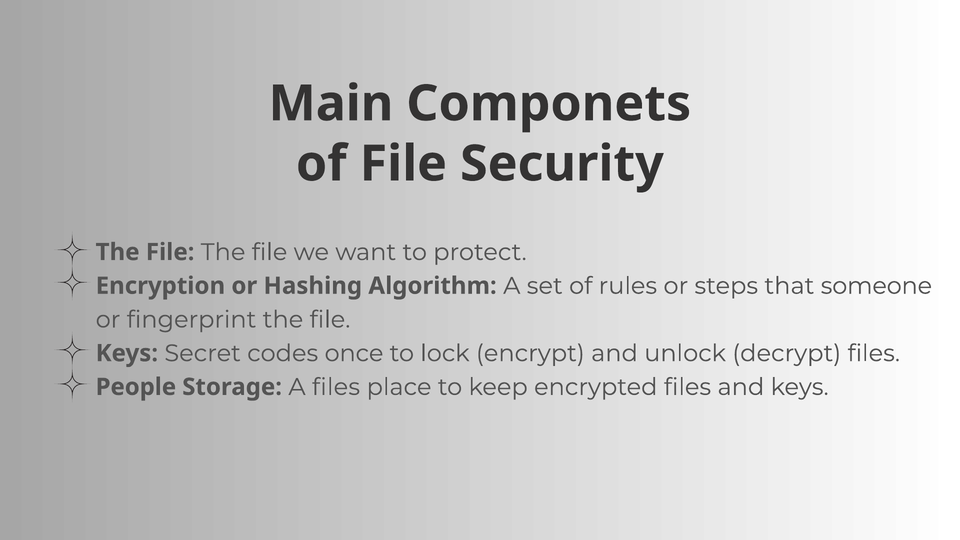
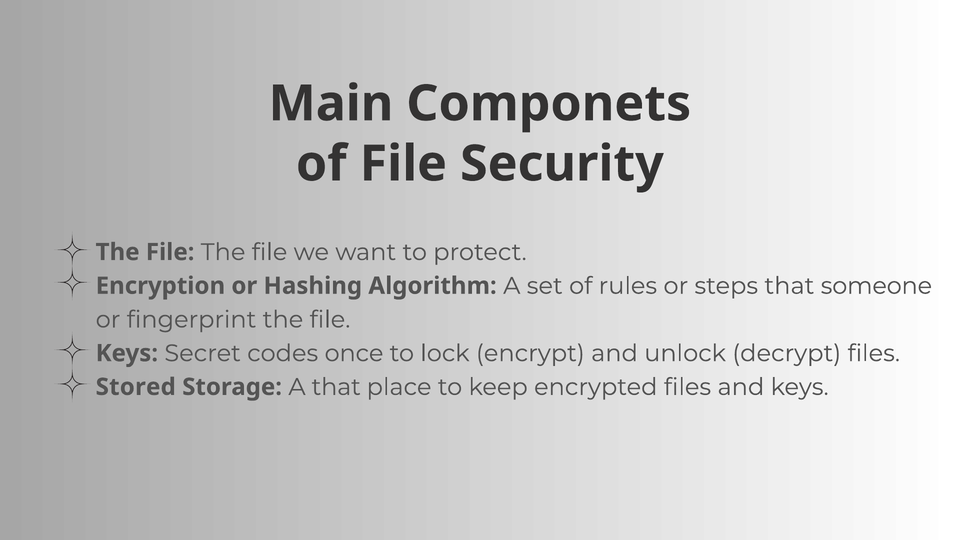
People: People -> Stored (136, 387)
A files: files -> that (336, 387)
